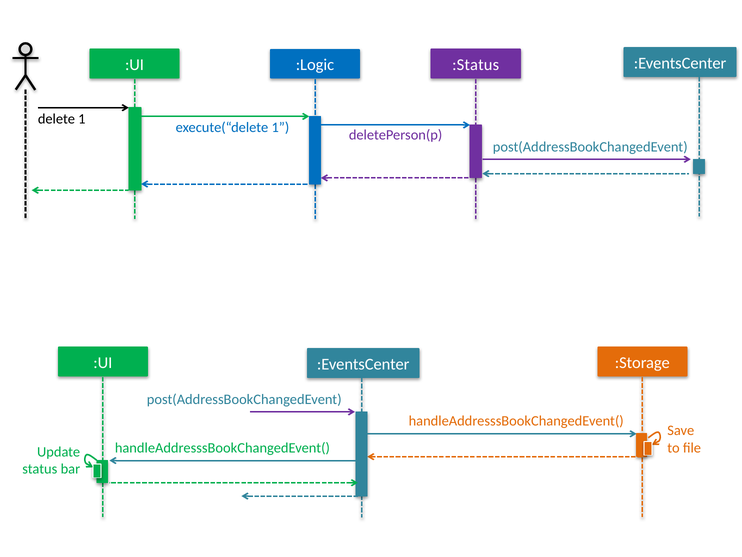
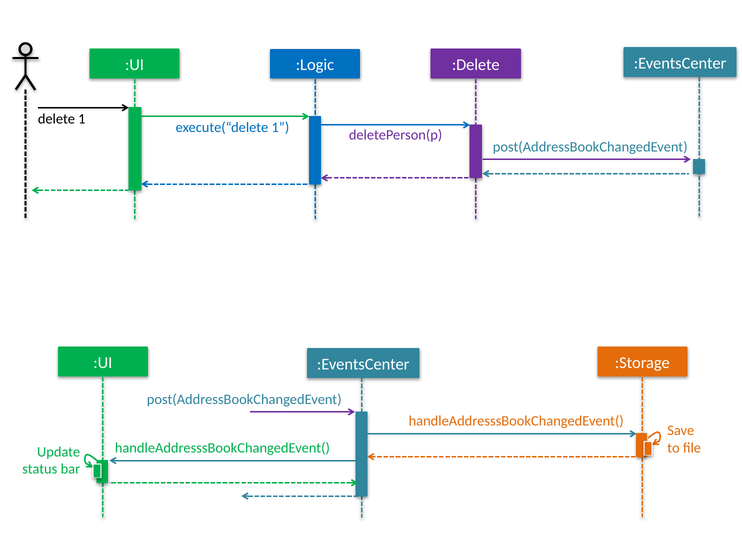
:Status: :Status -> :Delete (476, 65)
